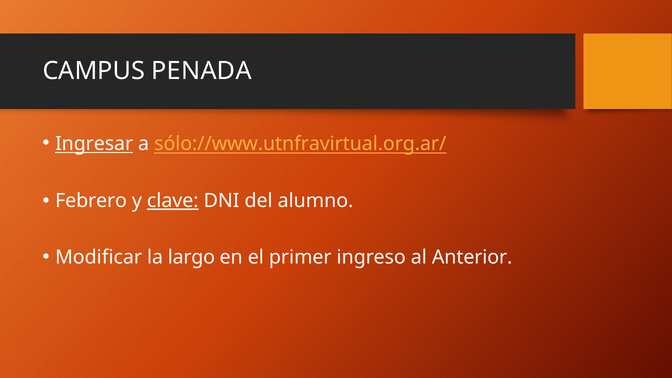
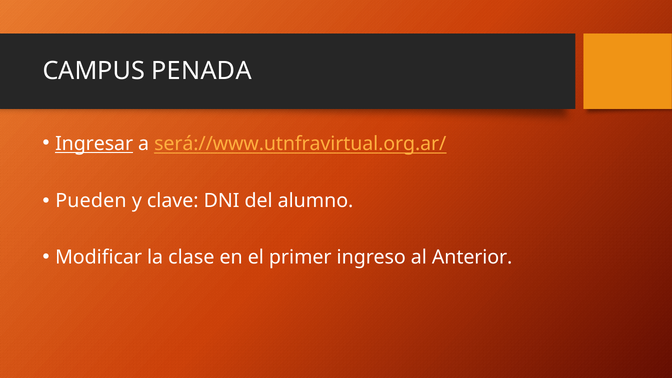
sólo://www.utnfravirtual.org.ar/: sólo://www.utnfravirtual.org.ar/ -> será://www.utnfravirtual.org.ar/ (300, 144)
Febrero: Febrero -> Pueden (91, 201)
clave underline: present -> none (173, 201)
largo: largo -> clase (191, 257)
